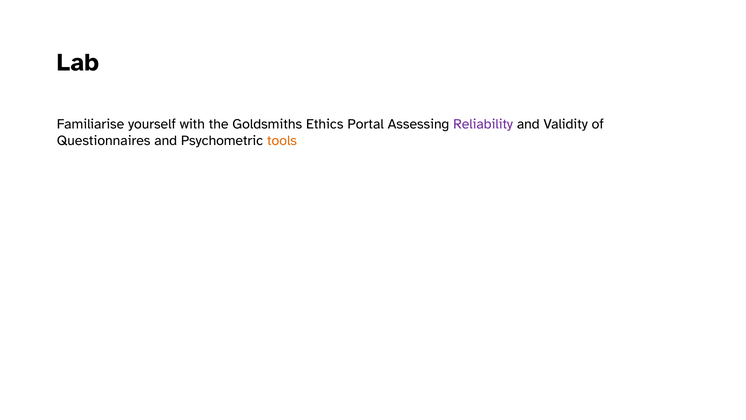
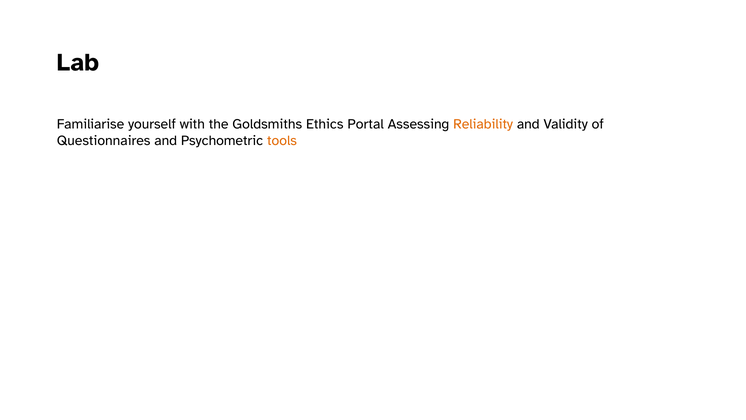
Reliability colour: purple -> orange (483, 124)
